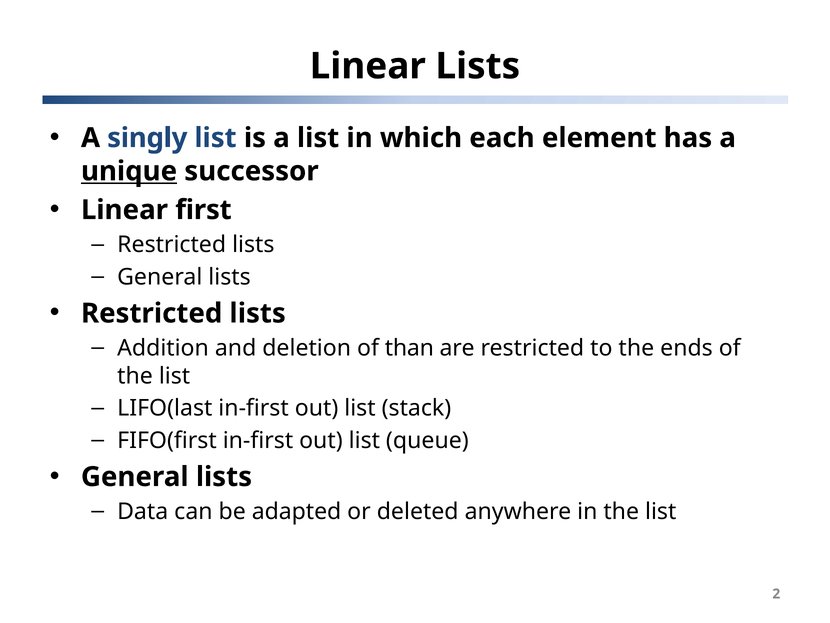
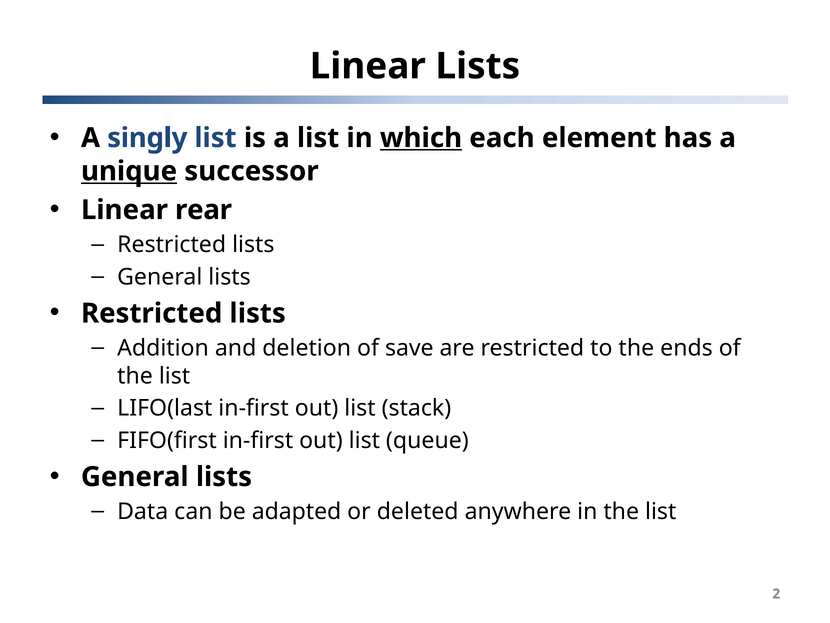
which underline: none -> present (421, 138)
first: first -> rear (203, 210)
than: than -> save (409, 348)
